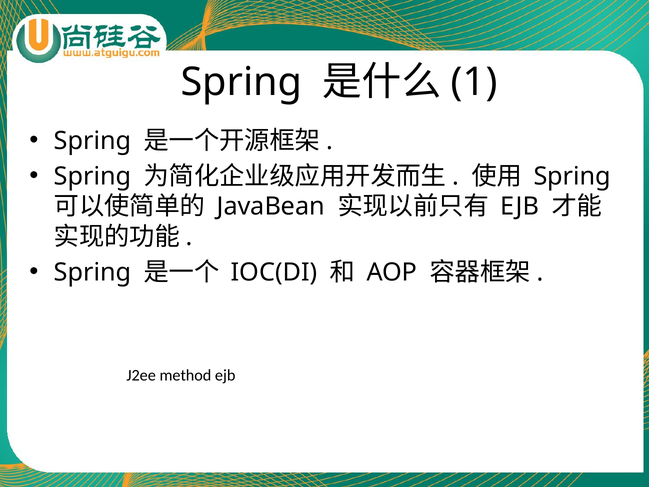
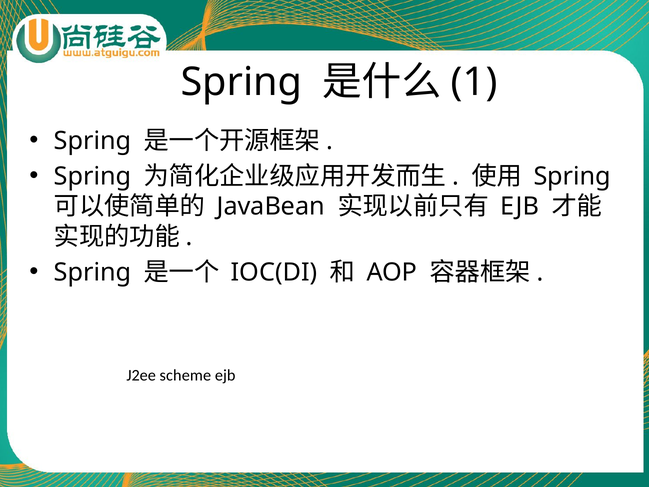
method: method -> scheme (185, 375)
